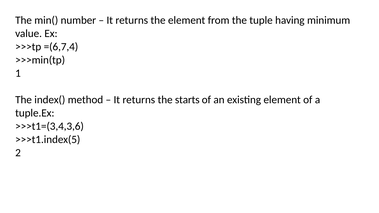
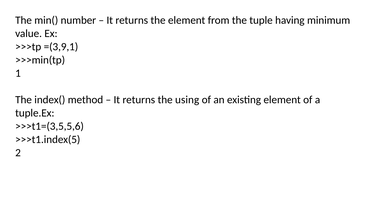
=(6,7,4: =(6,7,4 -> =(3,9,1 (61, 47)
starts: starts -> using (187, 100)
>>>t1=(3,4,3,6: >>>t1=(3,4,3,6 -> >>>t1=(3,5,5,6 (50, 126)
